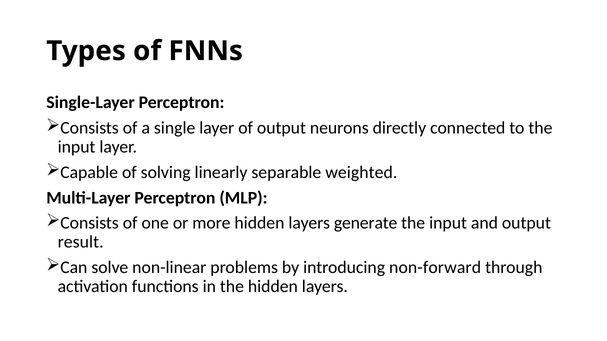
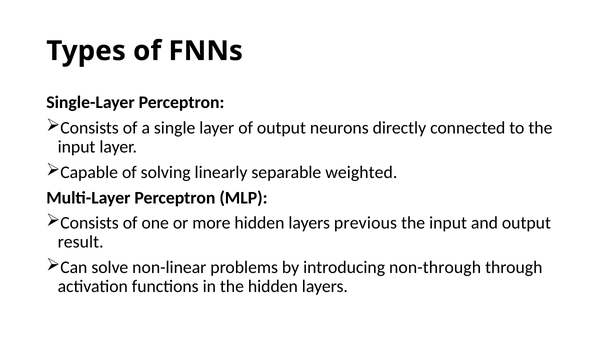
generate: generate -> previous (365, 223)
non-forward: non-forward -> non-through (435, 268)
